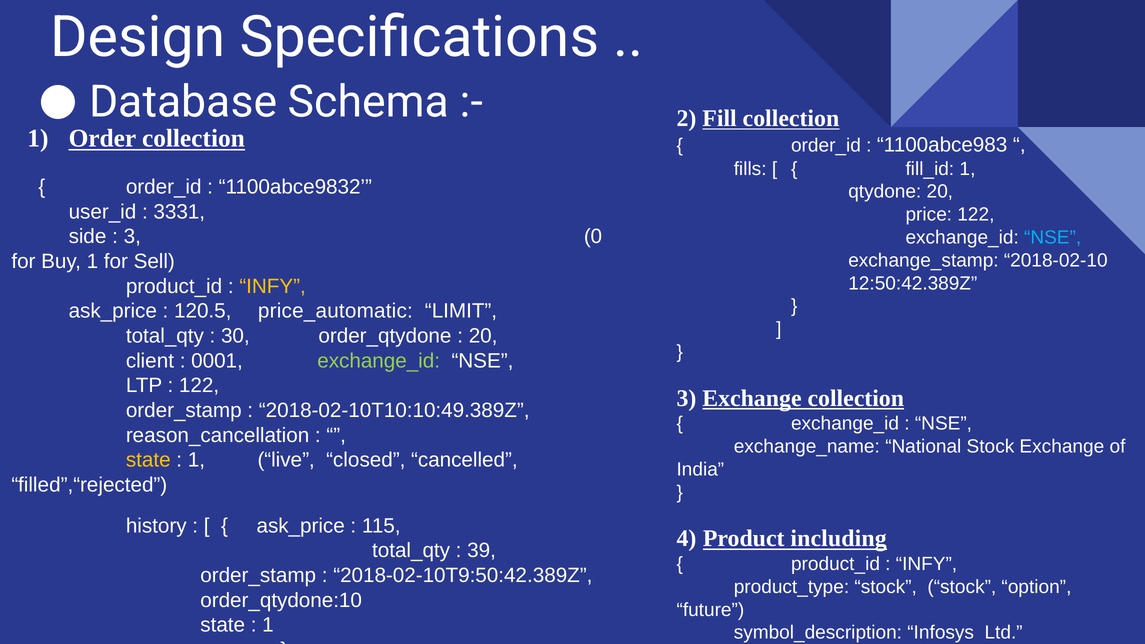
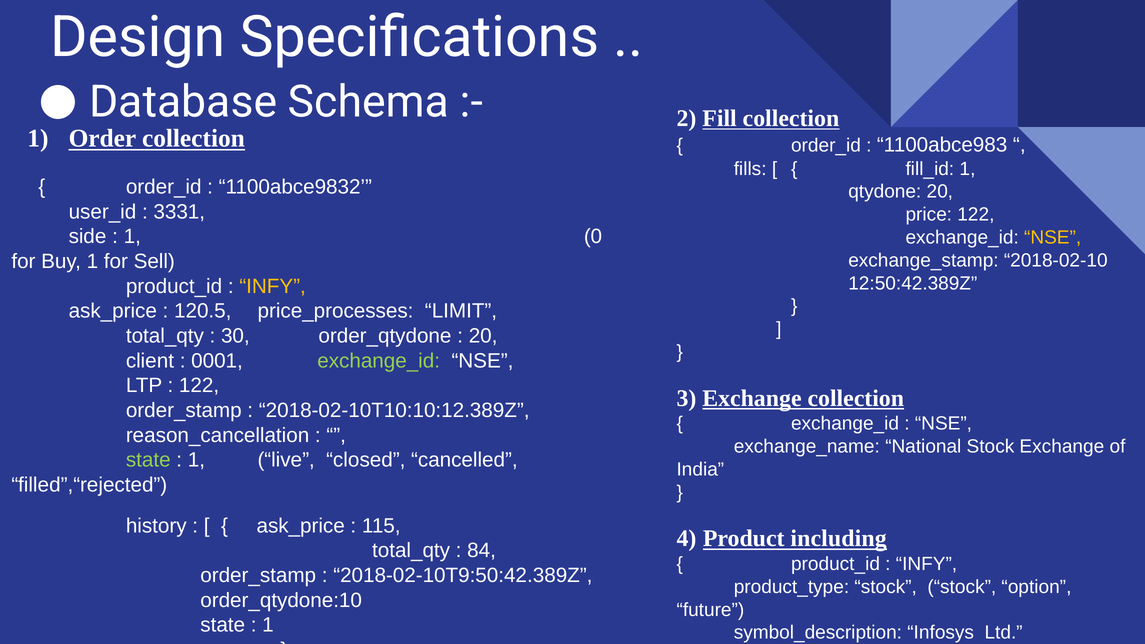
3: 3 -> 1 (132, 237)
NSE colour: light blue -> yellow (1053, 237)
price_automatic: price_automatic -> price_processes (336, 311)
2018-02-10T10:10:49.389Z: 2018-02-10T10:10:49.389Z -> 2018-02-10T10:10:12.389Z (394, 411)
state colour: yellow -> light green (148, 460)
39: 39 -> 84 (482, 551)
